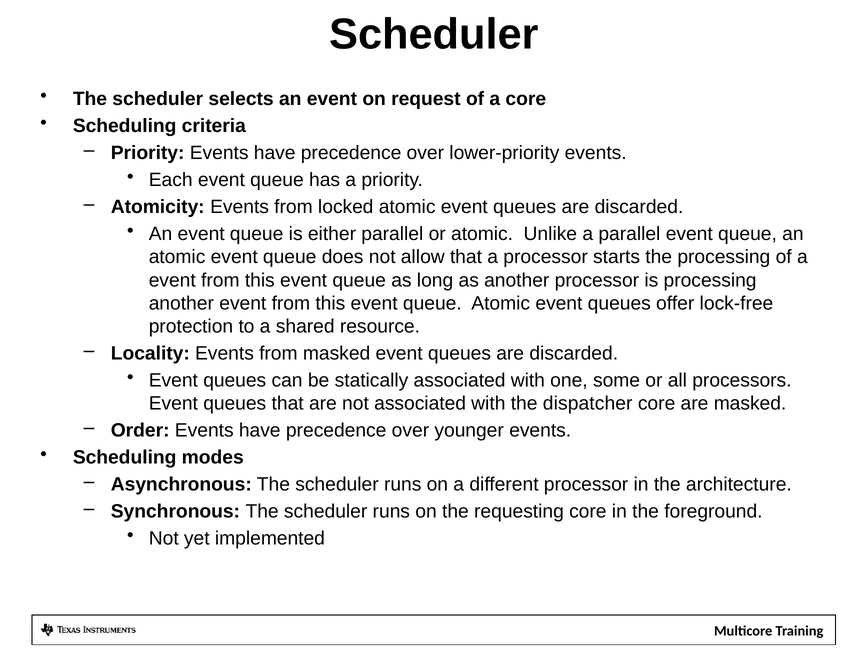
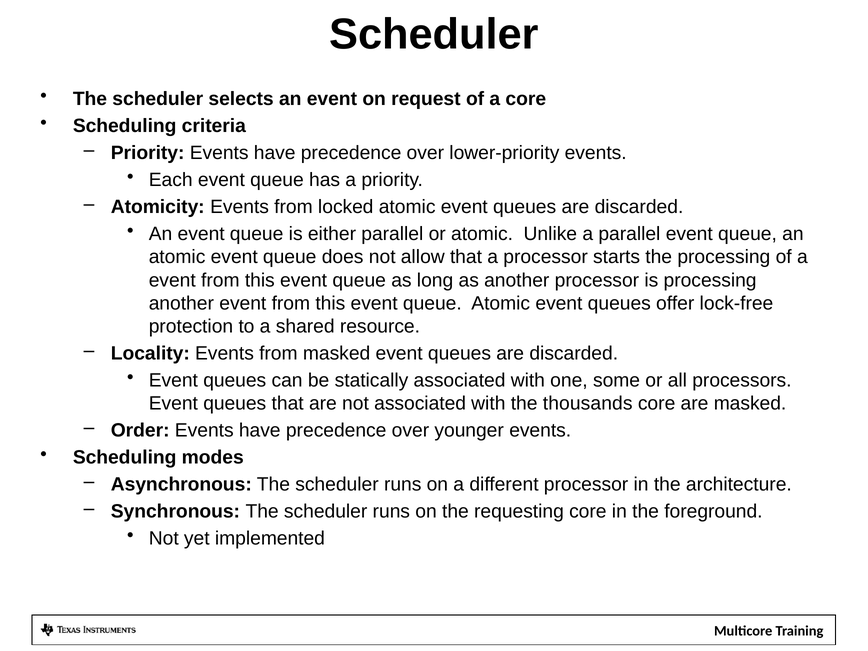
dispatcher: dispatcher -> thousands (588, 404)
